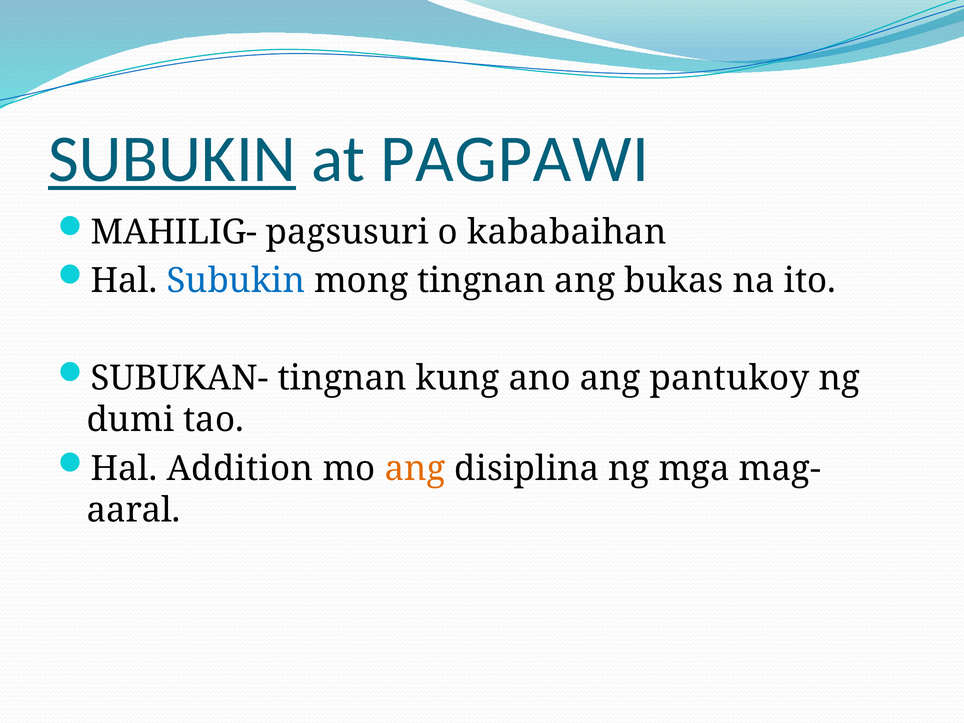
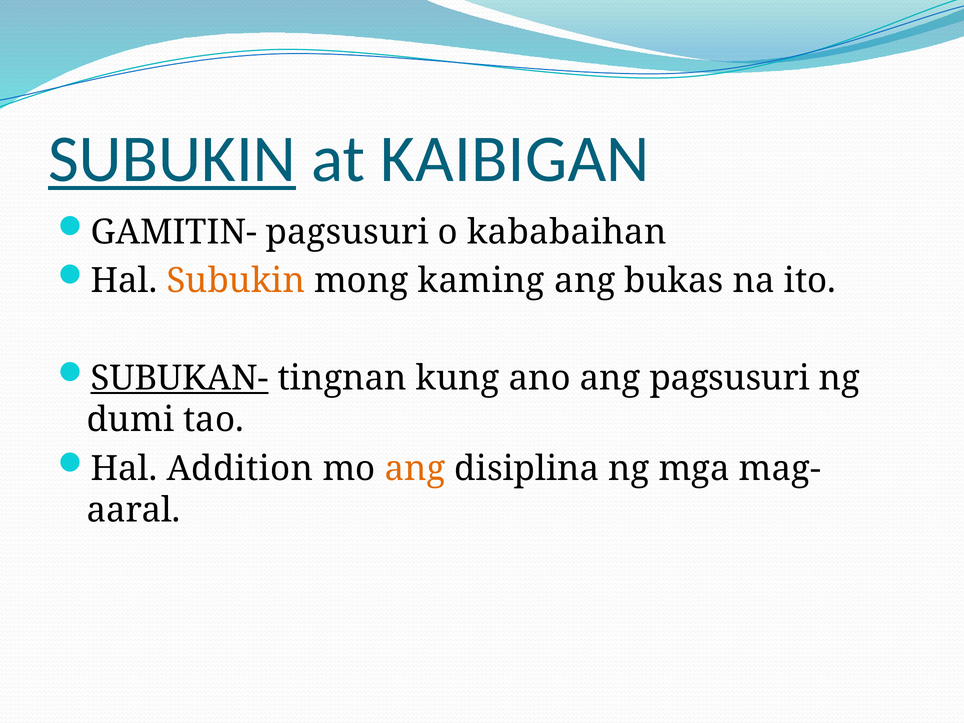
PAGPAWI: PAGPAWI -> KAIBIGAN (515, 159)
MAHILIG-: MAHILIG- -> GAMITIN- (174, 232)
Subukin colour: blue -> orange (236, 281)
mong tingnan: tingnan -> kaming (481, 281)
SUBUKAN- underline: none -> present (180, 378)
ang pantukoy: pantukoy -> pagsusuri (730, 378)
